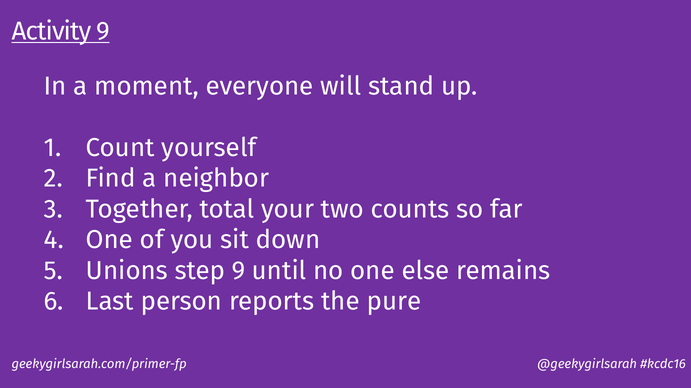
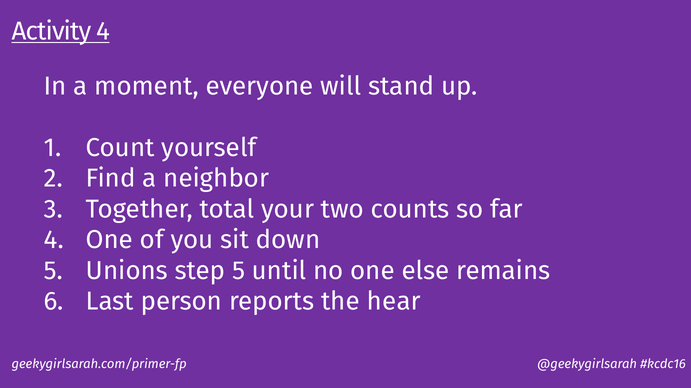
Activity 9: 9 -> 4 (103, 32)
step 9: 9 -> 5 (239, 271)
pure: pure -> hear (394, 302)
